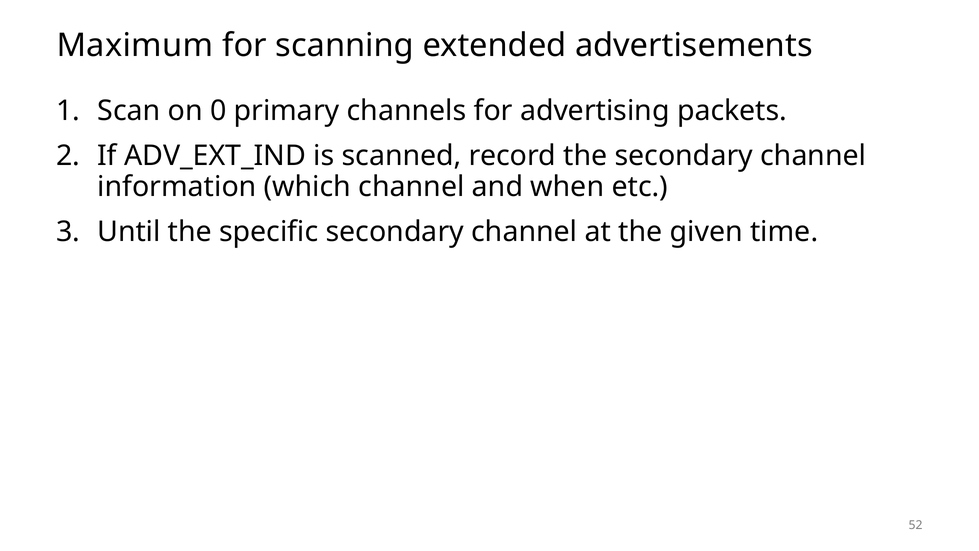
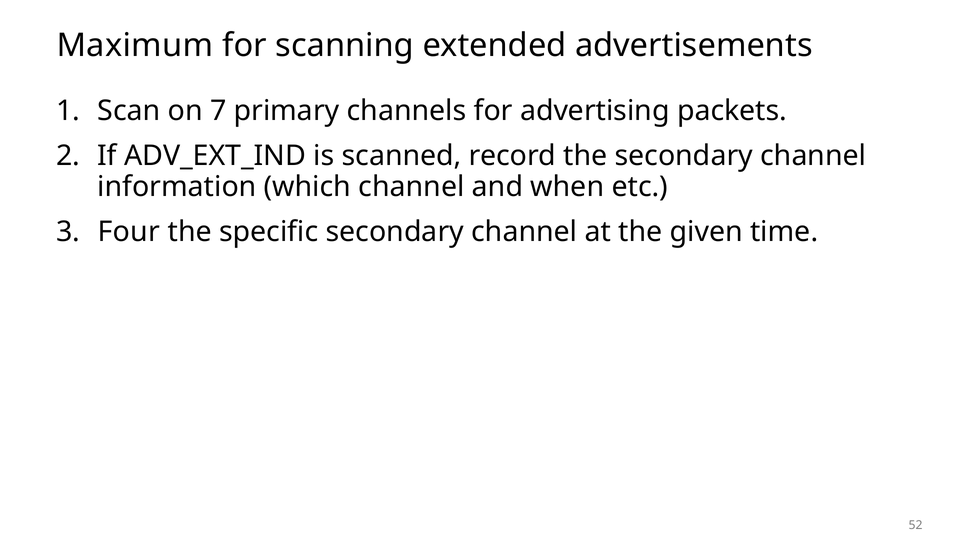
0: 0 -> 7 (218, 111)
Until: Until -> Four (129, 232)
